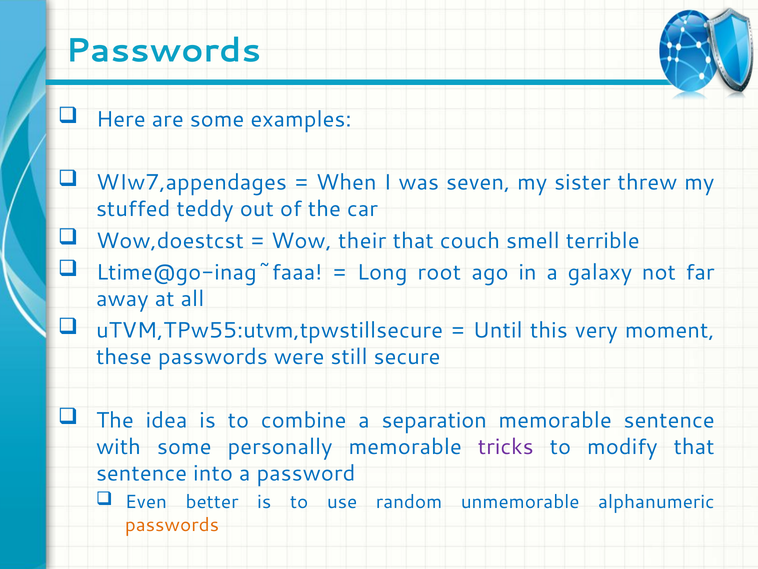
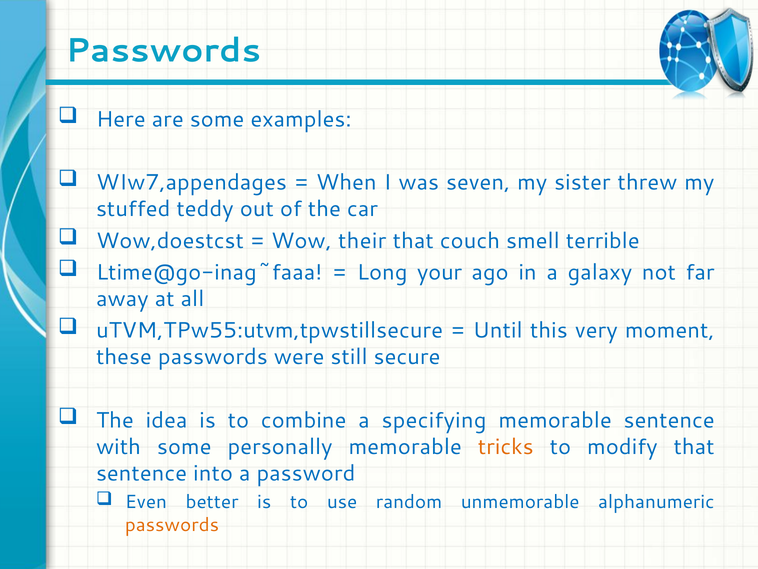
root: root -> your (440, 272)
separation: separation -> specifying (434, 420)
tricks colour: purple -> orange (506, 446)
